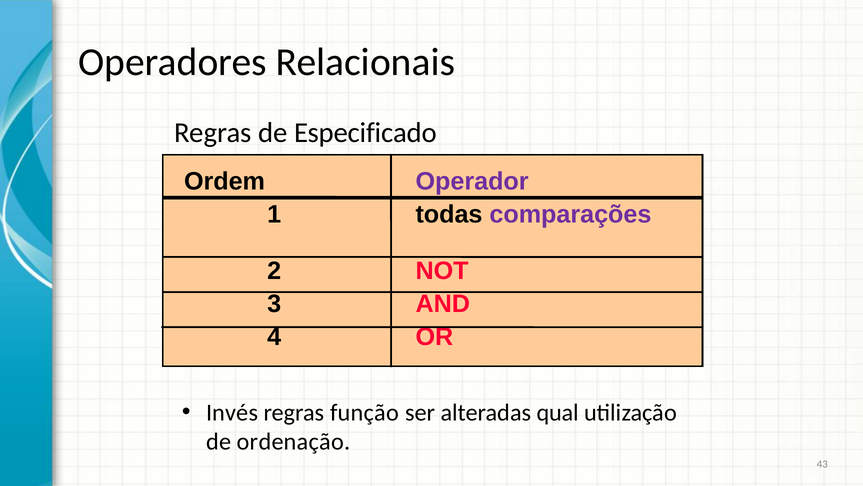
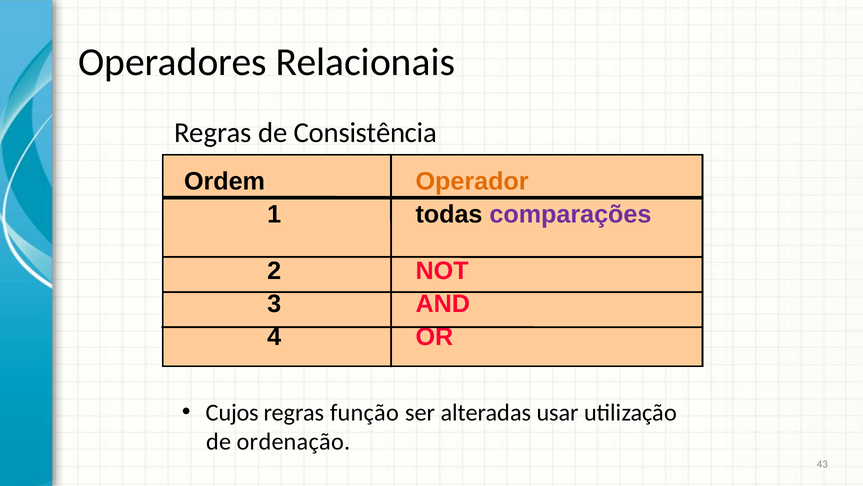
Especificado: Especificado -> Consistência (365, 133)
Operador colour: purple -> orange (472, 181)
Invés: Invés -> Cujos (232, 412)
qual: qual -> usar (558, 412)
